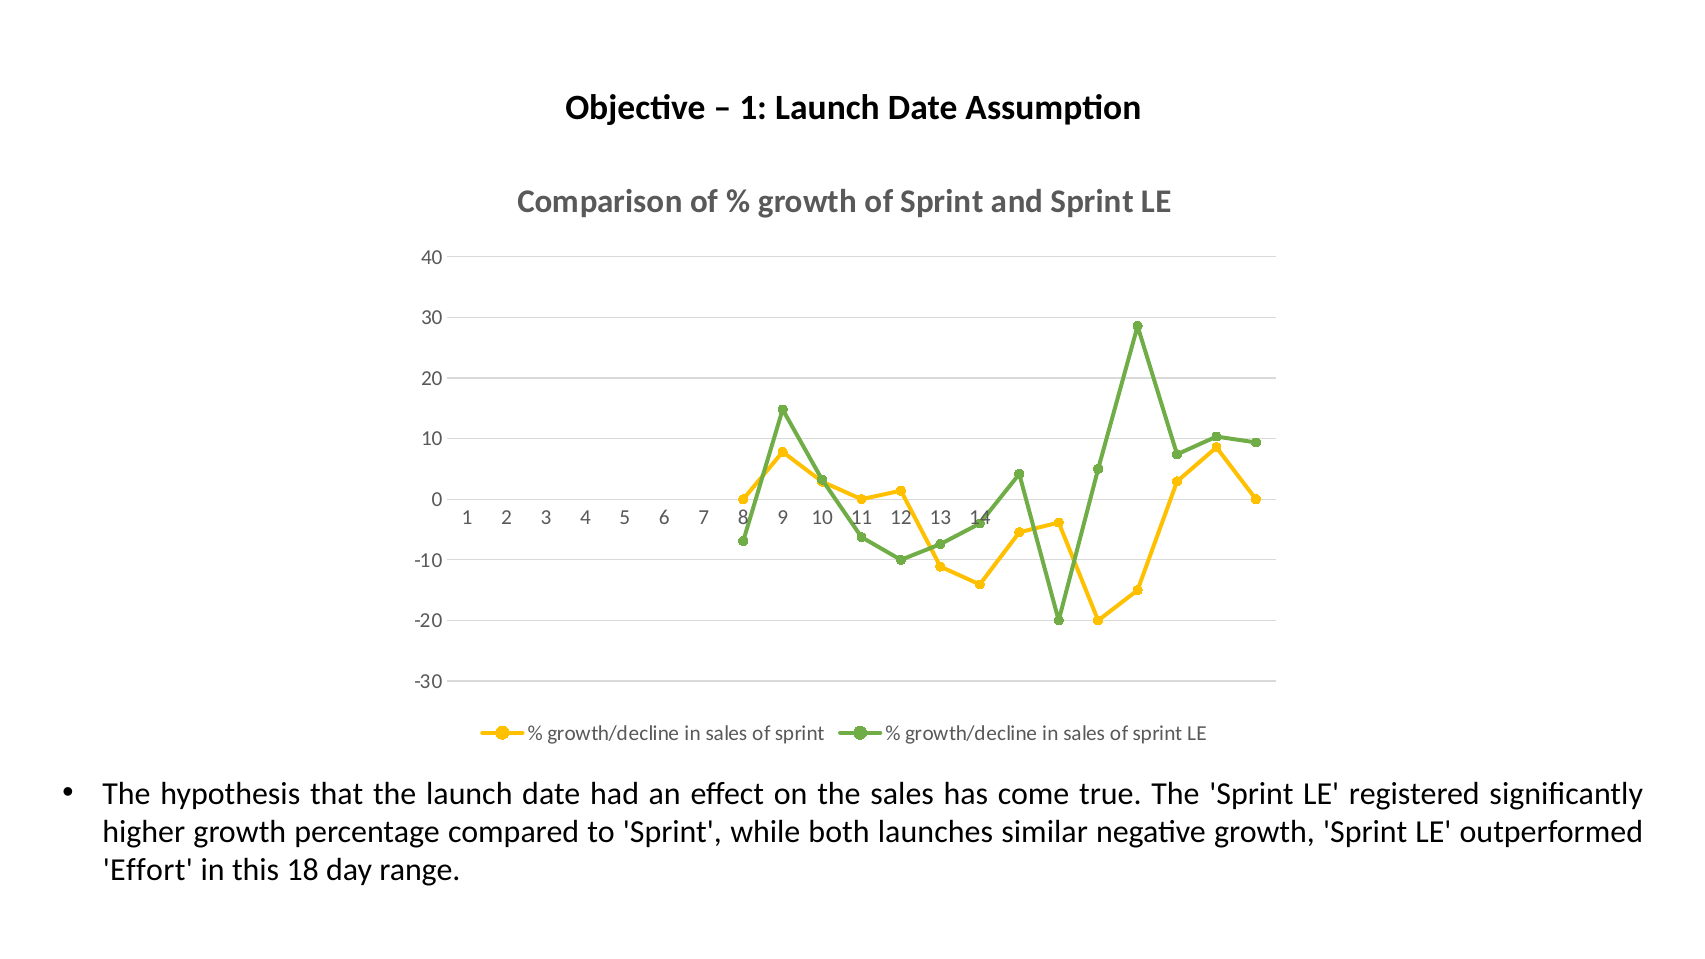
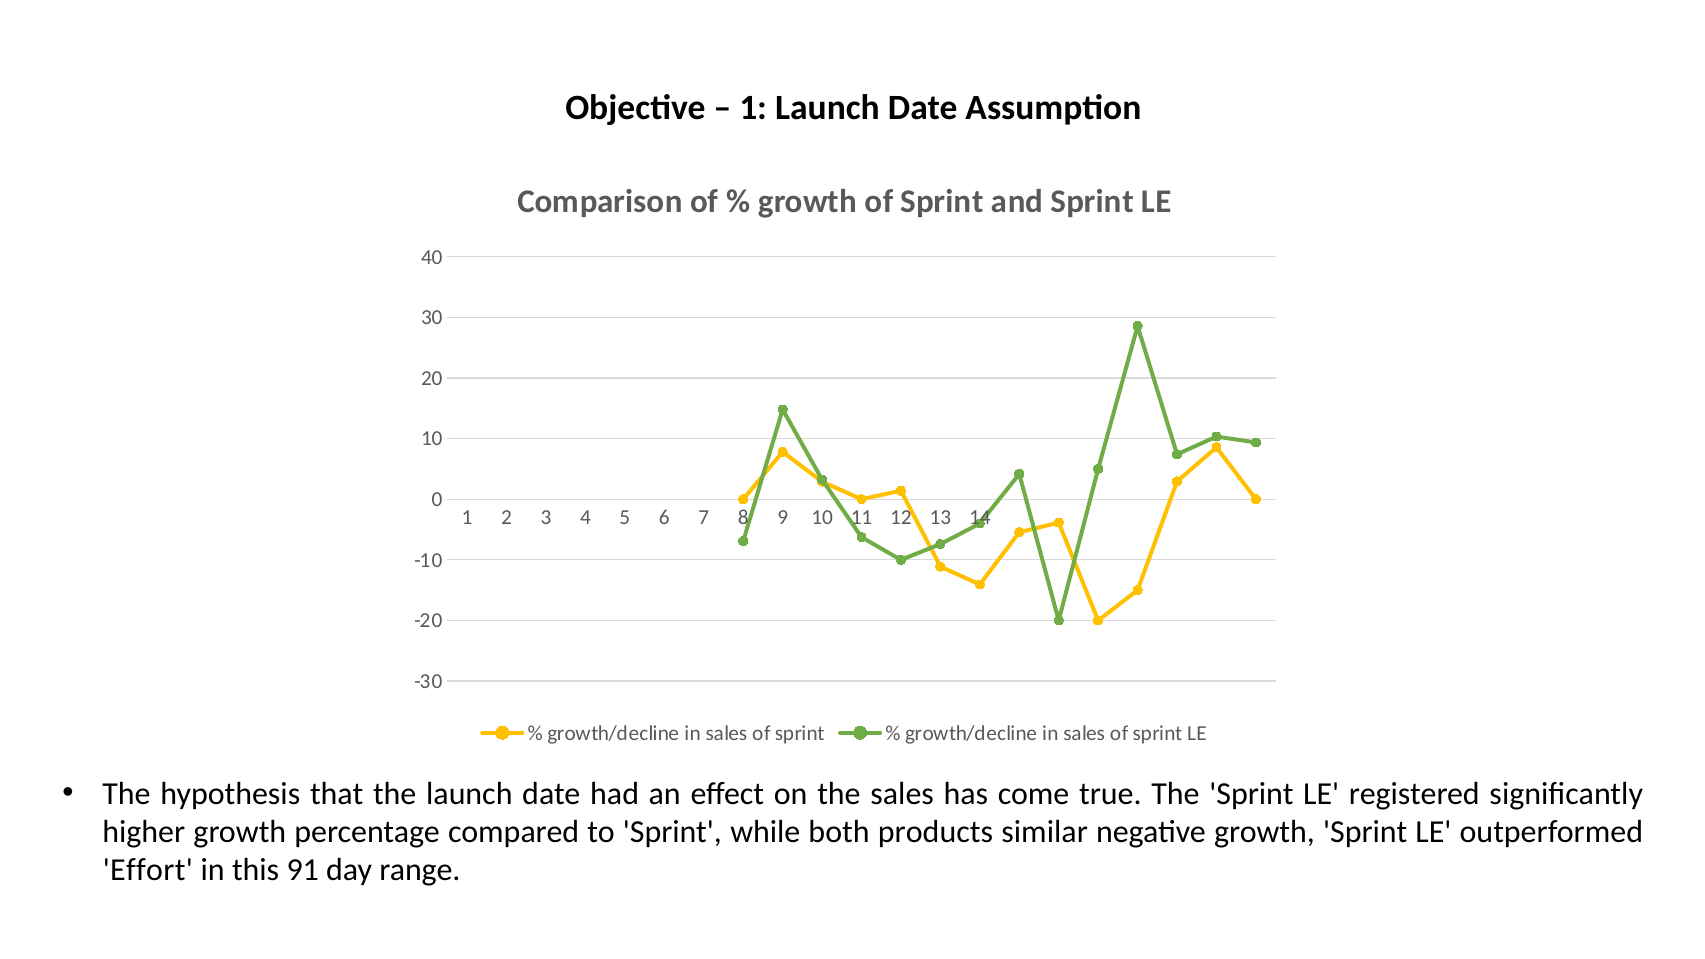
launches: launches -> products (935, 832)
18: 18 -> 91 (303, 870)
